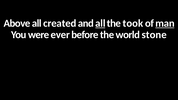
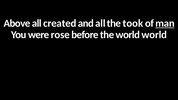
all underline: present -> none (100, 23)
ever: ever -> rose (60, 35)
world stone: stone -> world (154, 35)
